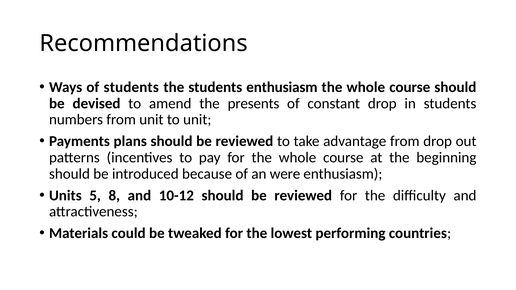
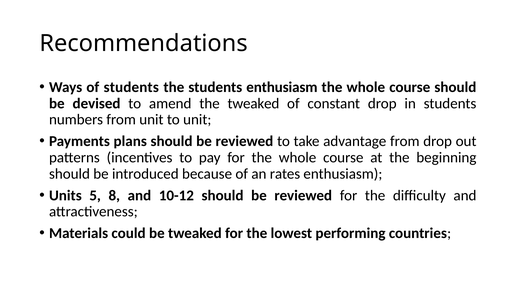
the presents: presents -> tweaked (253, 103)
were: were -> rates (285, 174)
